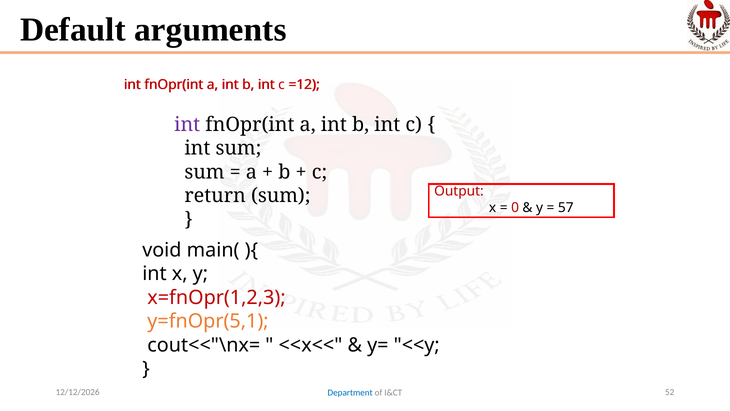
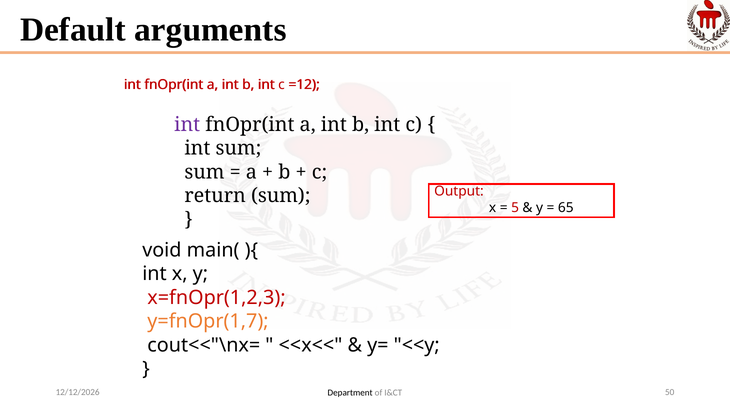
0: 0 -> 5 (515, 208)
57: 57 -> 65 (566, 208)
y=fnOpr(5,1: y=fnOpr(5,1 -> y=fnOpr(1,7 (208, 321)
Department colour: blue -> black (350, 392)
52: 52 -> 50 (670, 392)
